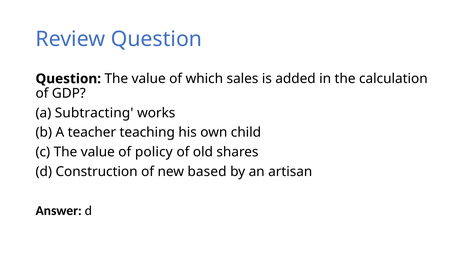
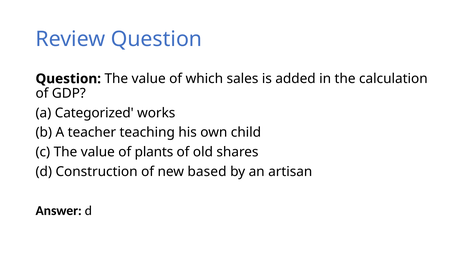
Subtracting: Subtracting -> Categorized (94, 113)
policy: policy -> plants (154, 152)
